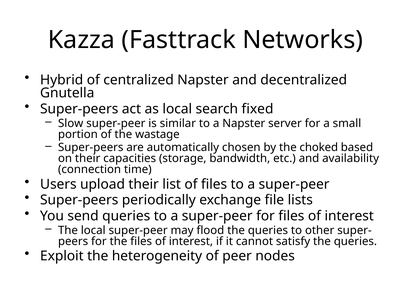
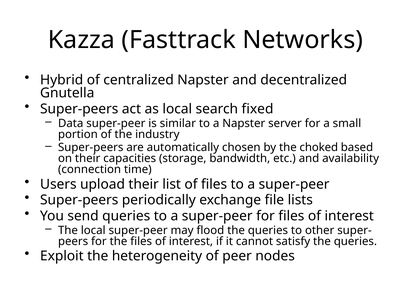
Slow: Slow -> Data (71, 123)
wastage: wastage -> industry (157, 134)
